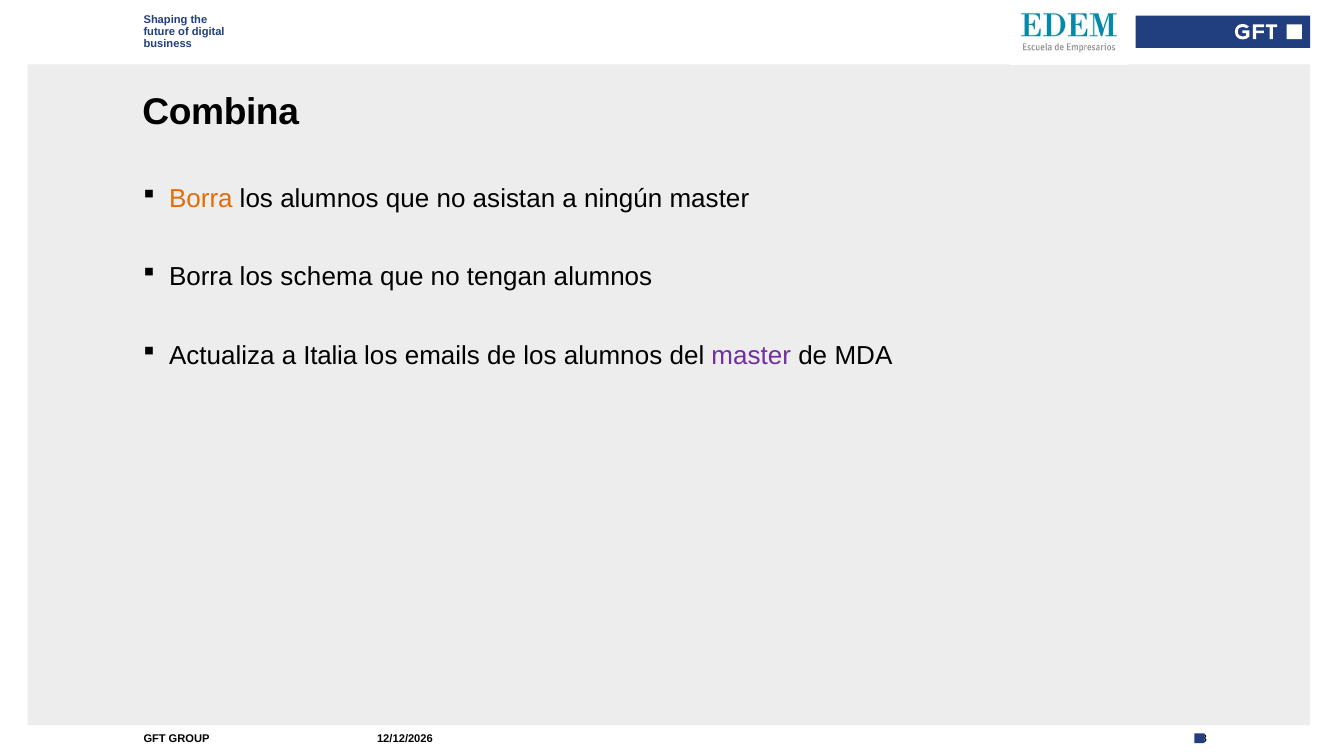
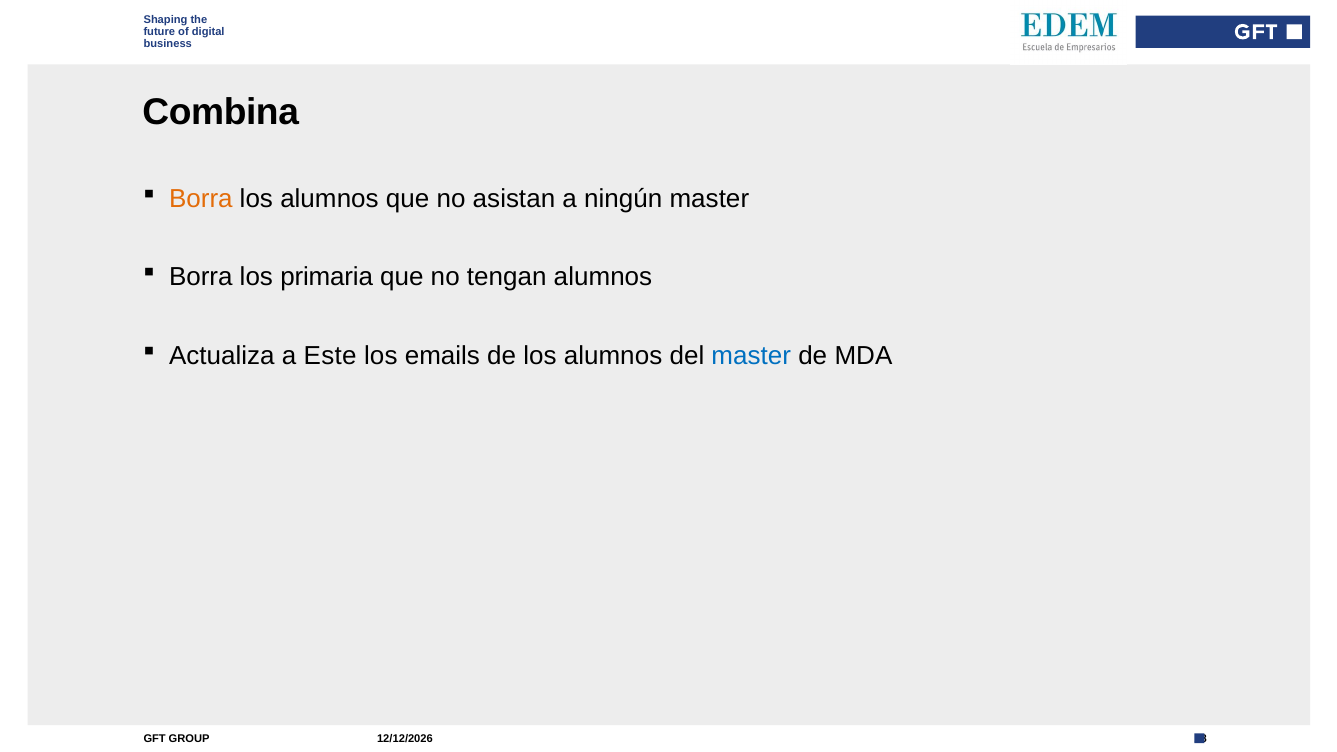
schema: schema -> primaria (327, 277)
Italia: Italia -> Este (330, 356)
master colour: purple -> blue (751, 356)
